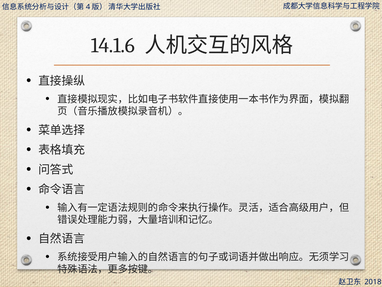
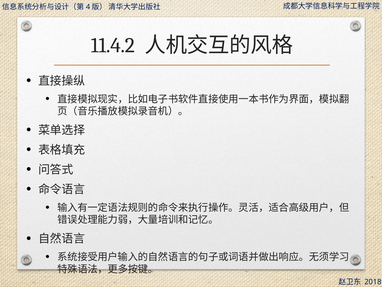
14.1.6: 14.1.6 -> 11.4.2 (113, 45)
